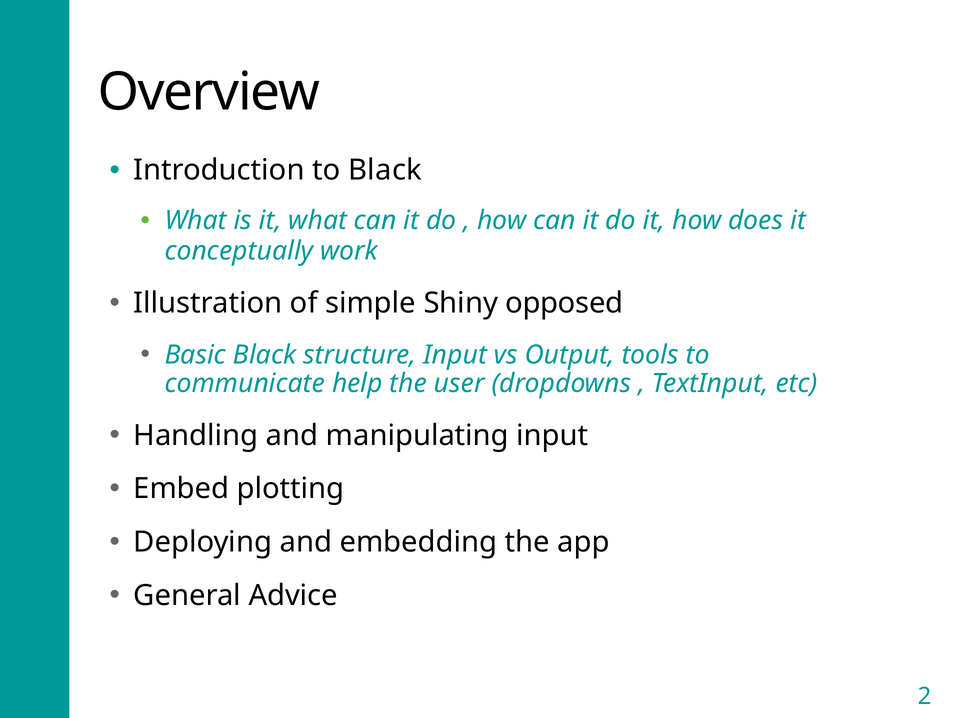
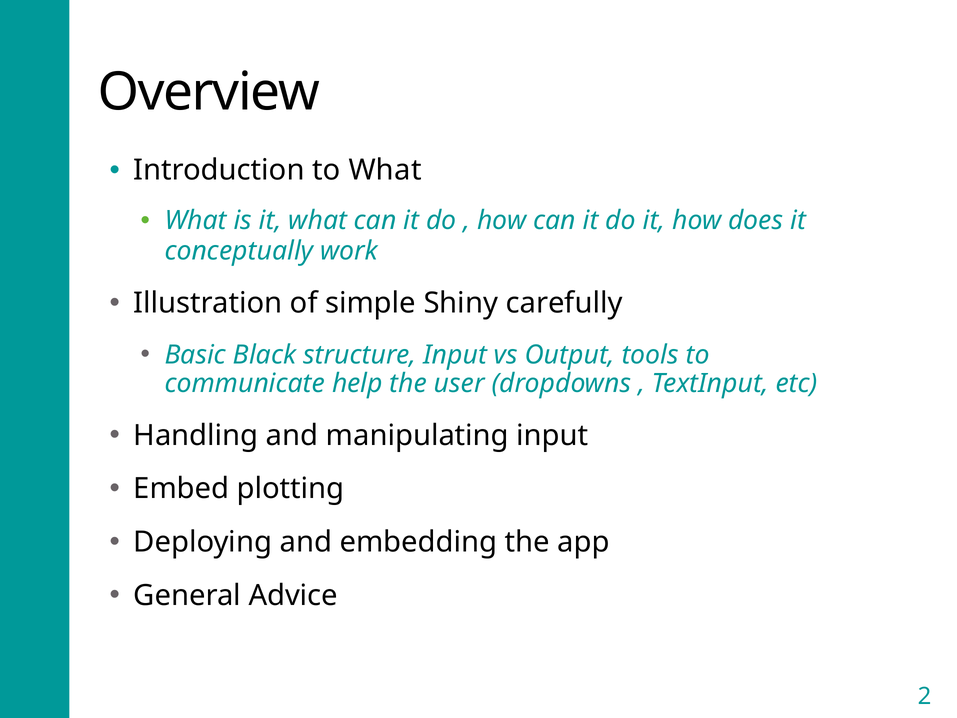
to Black: Black -> What (385, 170)
opposed: opposed -> carefully (564, 303)
